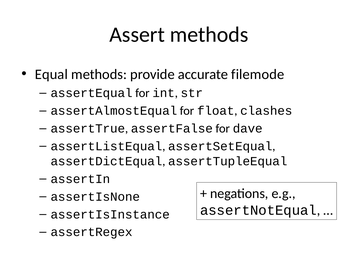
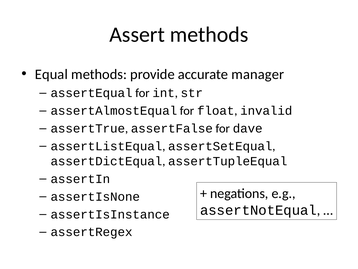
filemode: filemode -> manager (258, 74)
clashes: clashes -> invalid (266, 111)
